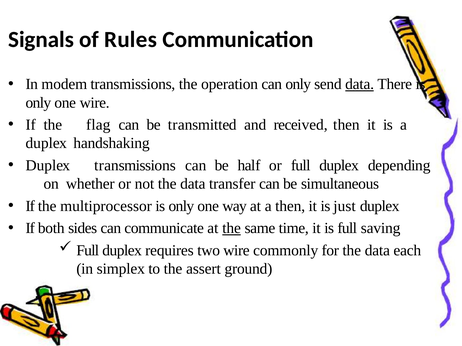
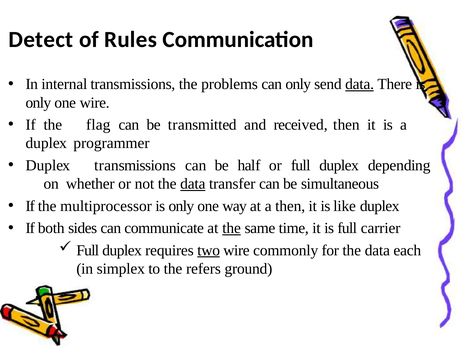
Signals: Signals -> Detect (41, 39)
modem: modem -> internal (64, 84)
operation: operation -> problems (230, 84)
handshaking: handshaking -> programmer (111, 143)
data underline: none -> present (193, 184)
just: just -> like (345, 206)
saving: saving -> carrier (381, 228)
two underline: none -> present (209, 251)
assert: assert -> refers (203, 269)
